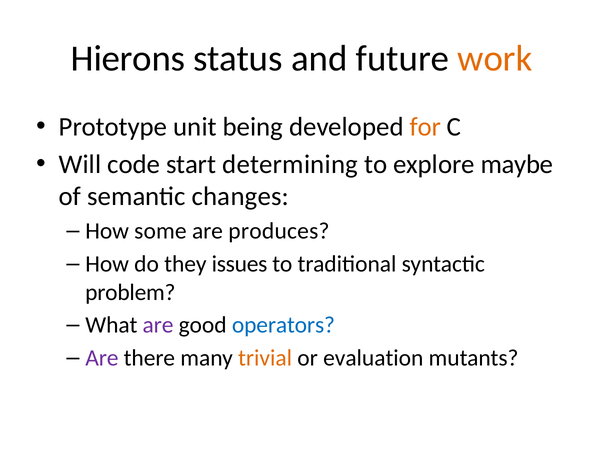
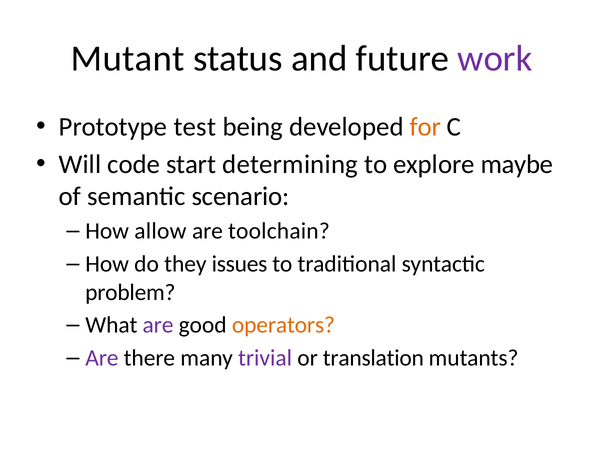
Hierons: Hierons -> Mutant (128, 58)
work colour: orange -> purple (495, 58)
unit: unit -> test (195, 127)
changes: changes -> scenario (241, 197)
some: some -> allow (160, 231)
produces: produces -> toolchain (279, 231)
operators colour: blue -> orange (283, 325)
trivial colour: orange -> purple (265, 358)
evaluation: evaluation -> translation (373, 358)
